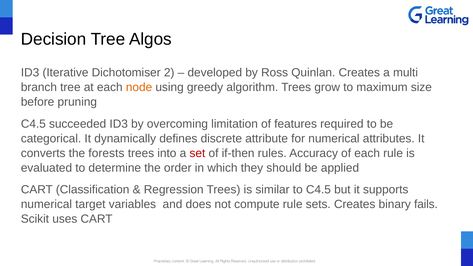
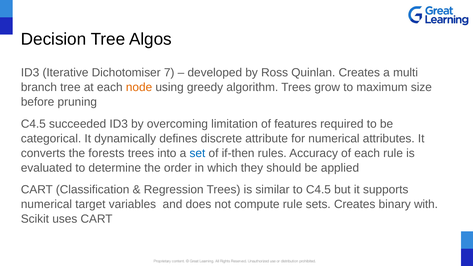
2: 2 -> 7 (169, 73)
set colour: red -> blue (197, 153)
fails: fails -> with (426, 204)
